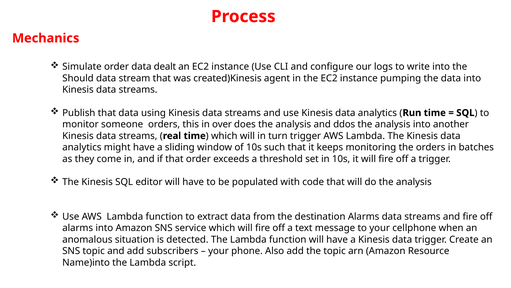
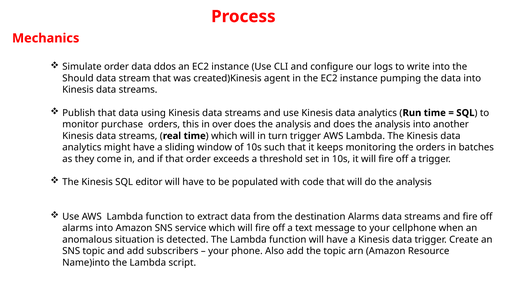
dealt: dealt -> ddos (165, 67)
someone: someone -> purchase (122, 124)
and ddos: ddos -> does (344, 124)
